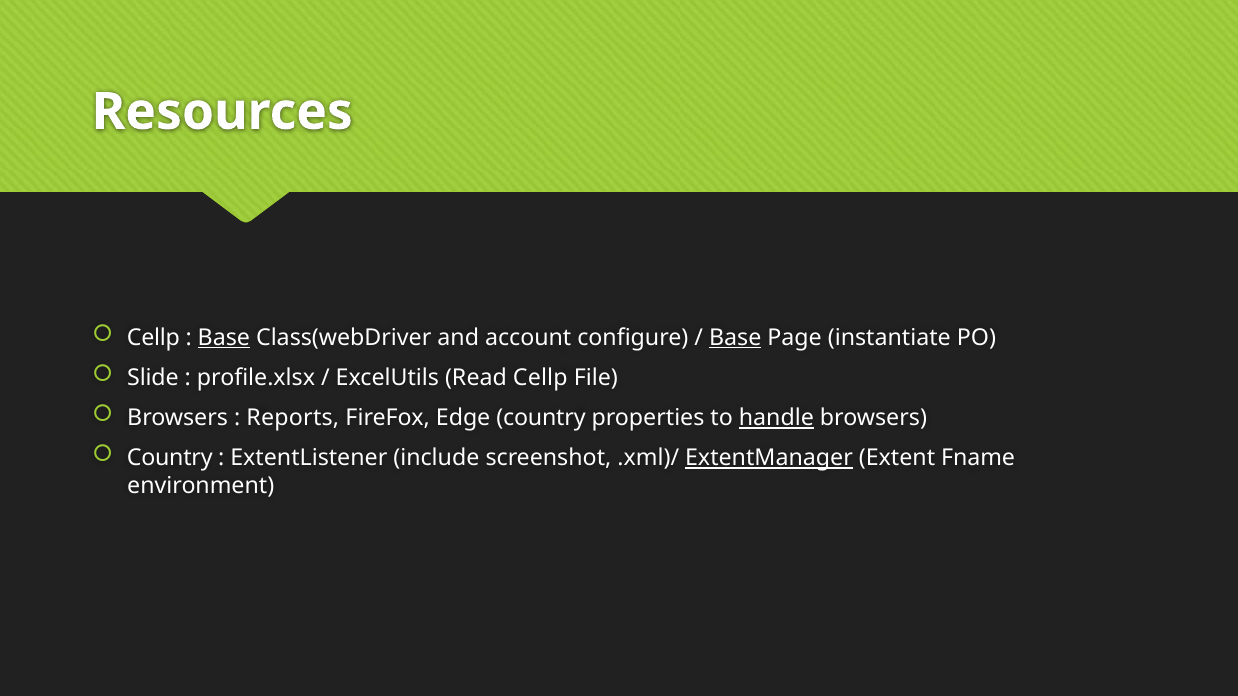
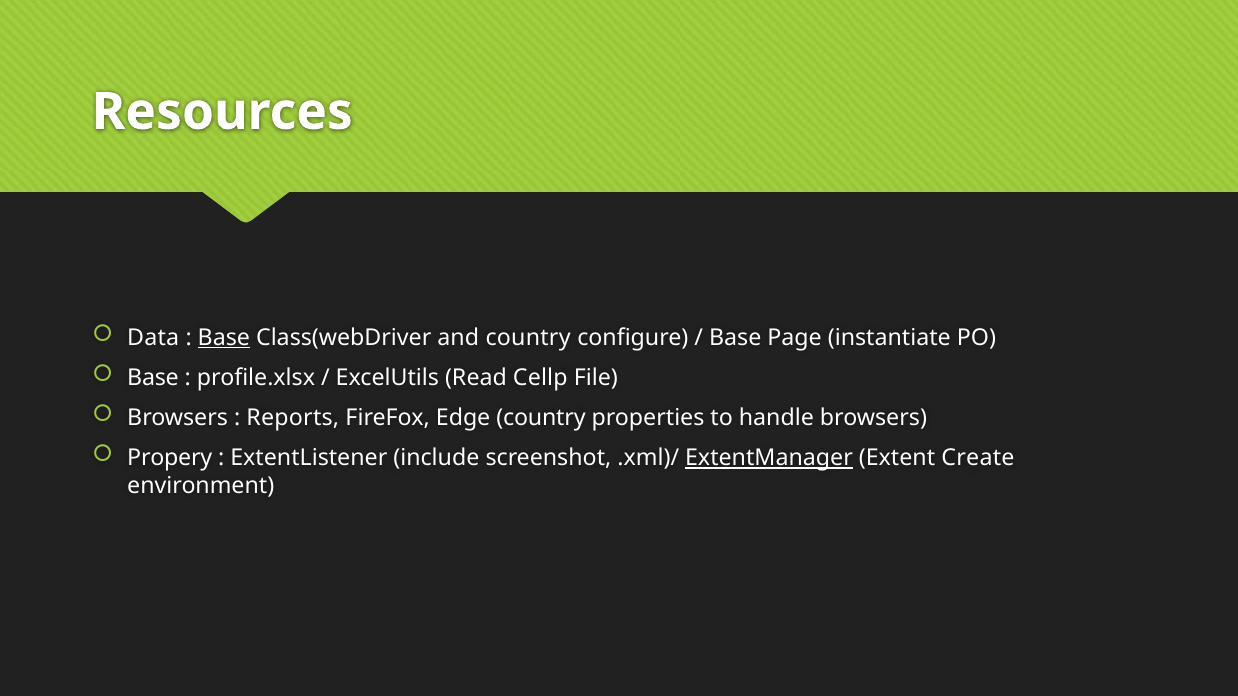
Cellp: Cellp -> Data (153, 338)
and account: account -> country (528, 338)
Base underline: present -> none (735, 338)
Slide: Slide -> Base (153, 378)
handle underline: present -> none (776, 418)
Country: Country -> Propery (170, 458)
Fname: Fname -> Create (978, 458)
